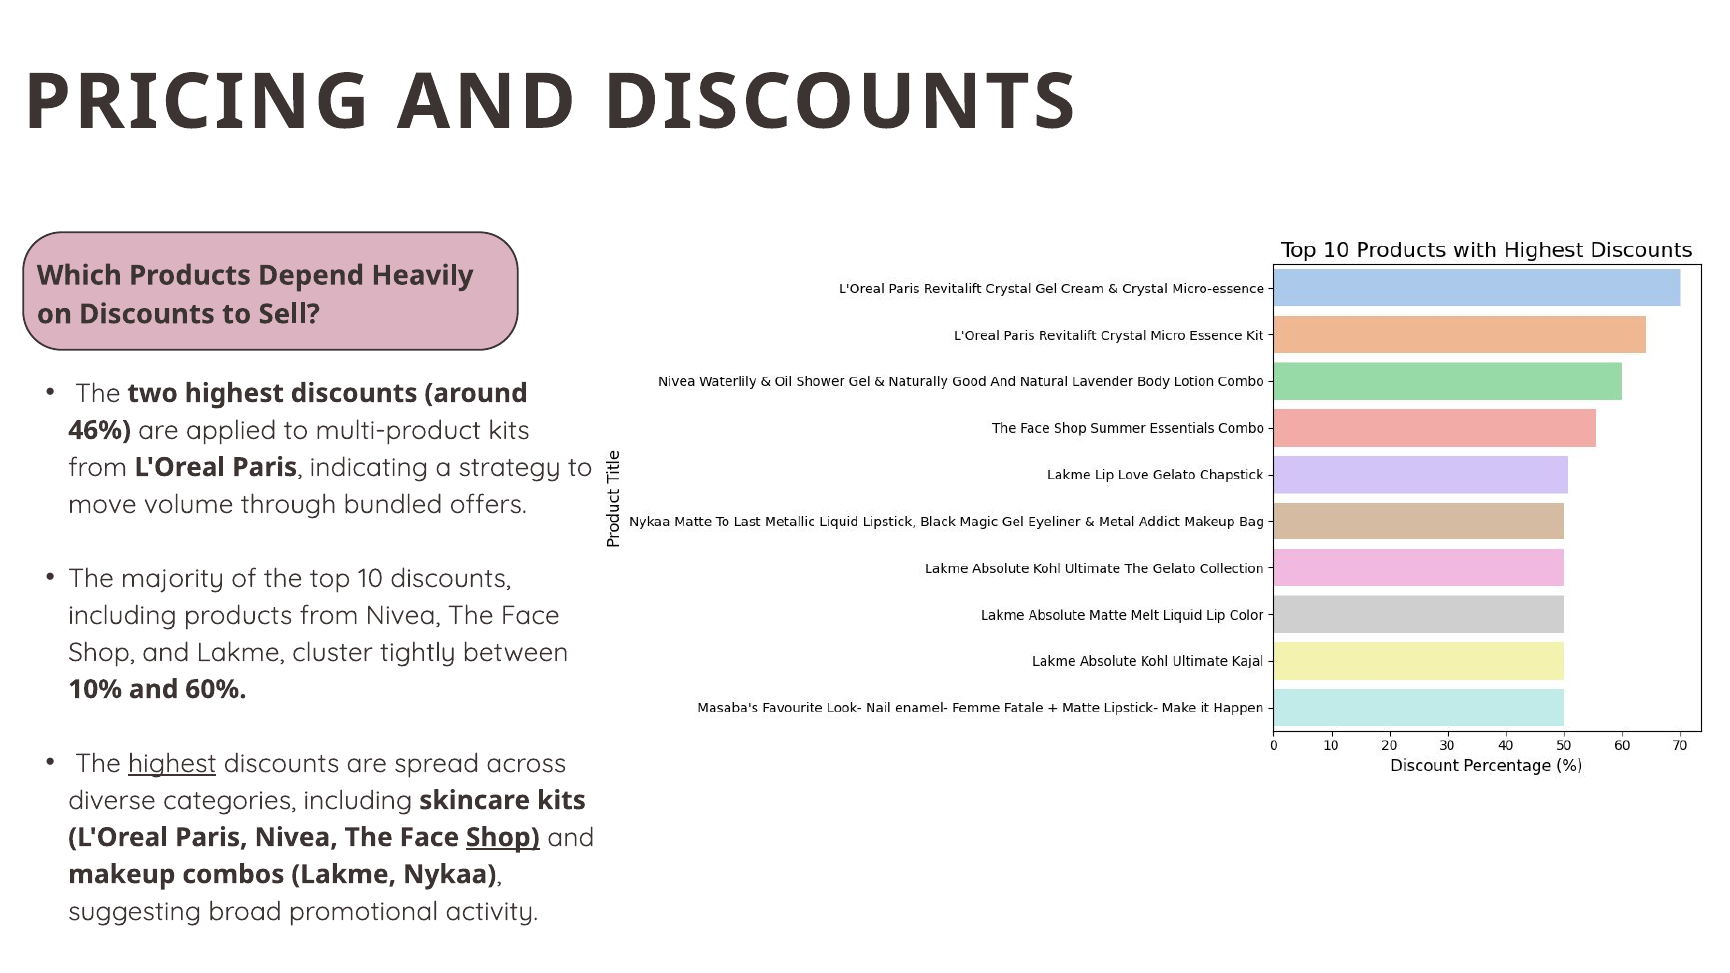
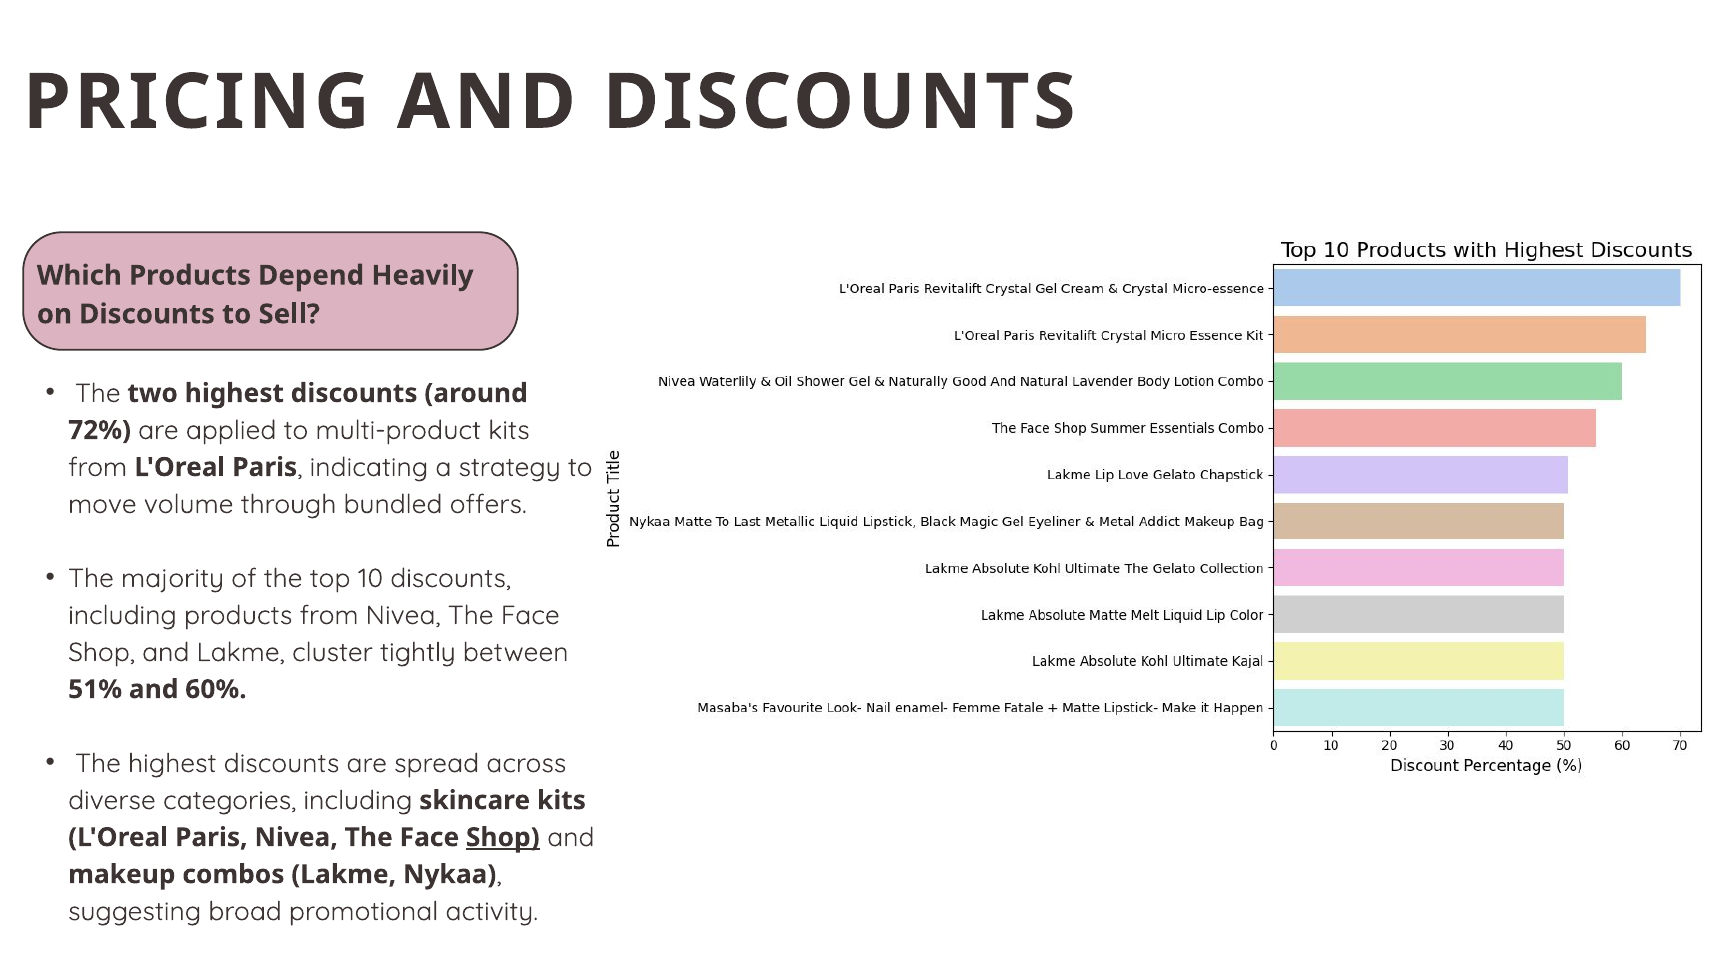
46%: 46% -> 72% (100, 430)
10%: 10% -> 51% (95, 690)
highest underline: present -> none (172, 764)
